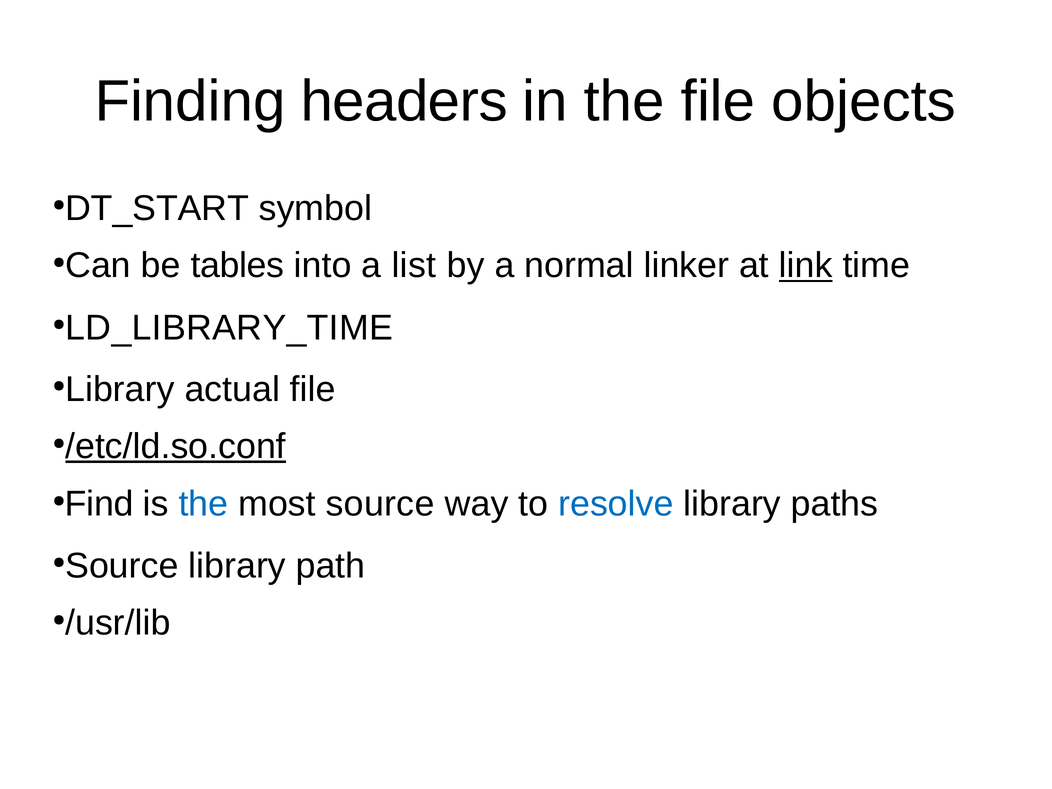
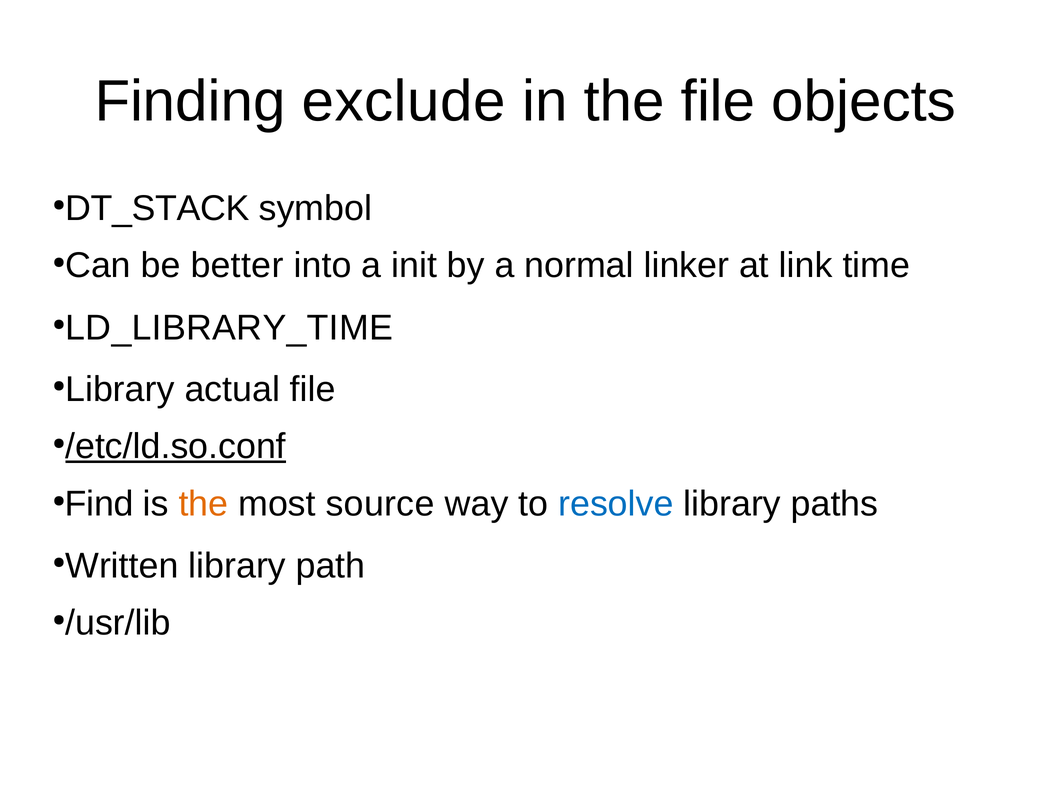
headers: headers -> exclude (404, 101)
DT_START: DT_START -> DT_STACK (157, 209)
tables: tables -> better (237, 265)
list: list -> init (414, 265)
link underline: present -> none (806, 265)
the colour: blue -> orange (203, 504)
Source: Source -> Written (122, 566)
